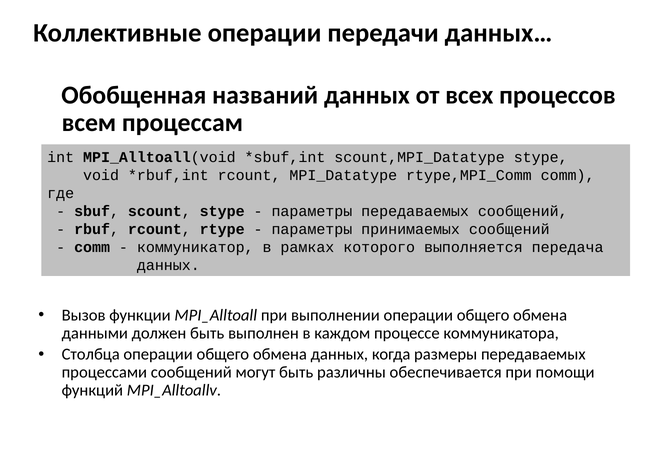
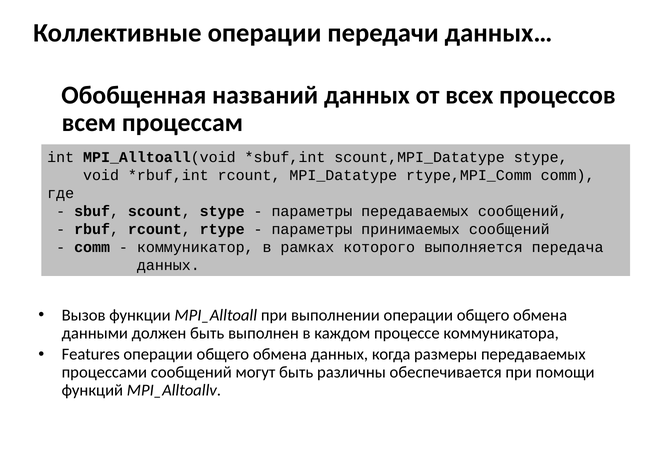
Столбца: Столбца -> Features (91, 354)
